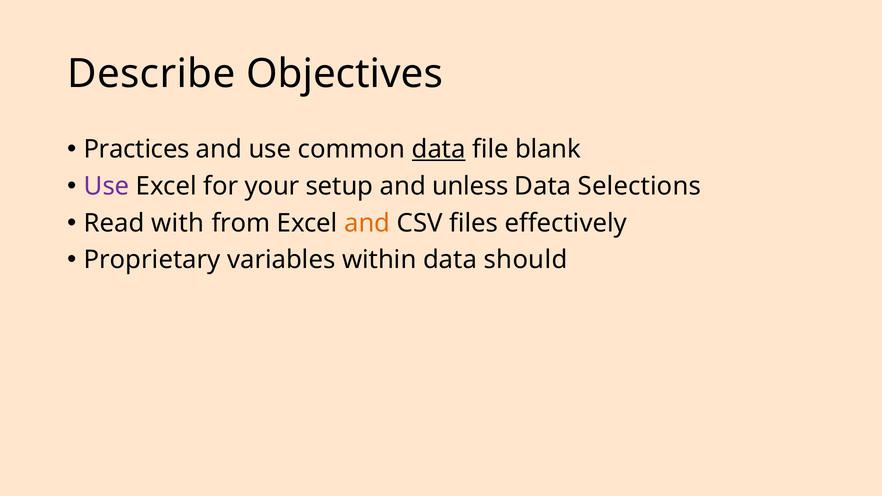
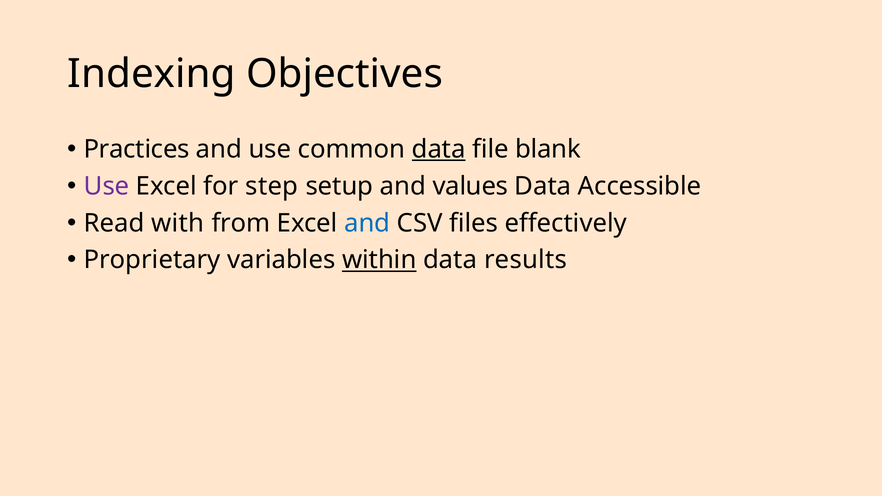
Describe: Describe -> Indexing (151, 74)
your: your -> step (272, 186)
unless: unless -> values (470, 186)
Selections: Selections -> Accessible (640, 186)
and colour: orange -> blue (367, 223)
within underline: none -> present (379, 260)
should: should -> results (526, 260)
